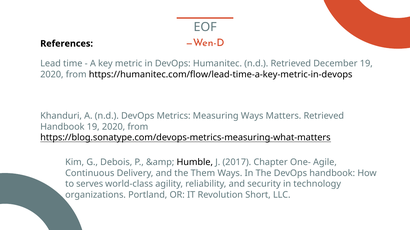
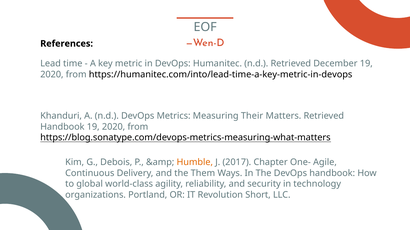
https://humanitec.com/flow/lead-time-a-key-metric-in-devops: https://humanitec.com/flow/lead-time-a-key-metric-in-devops -> https://humanitec.com/into/lead-time-a-key-metric-in-devops (221, 75)
Measuring Ways: Ways -> Their (252, 116)
Humble colour: black -> orange (195, 163)
serves: serves -> global (90, 184)
